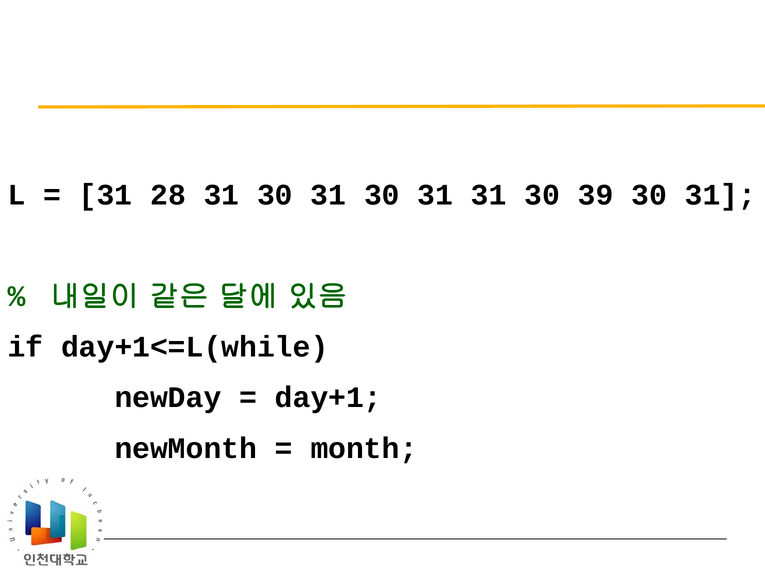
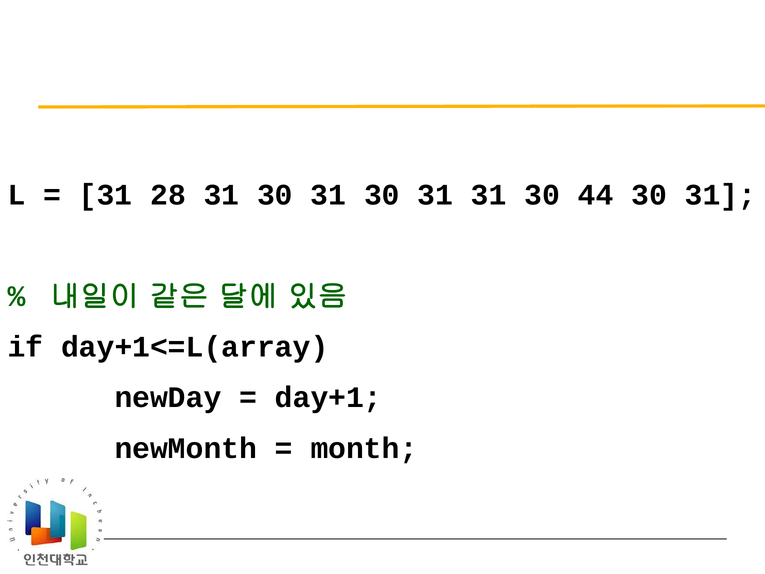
39: 39 -> 44 (596, 195)
day+1<=L(while: day+1<=L(while -> day+1<=L(array (195, 347)
